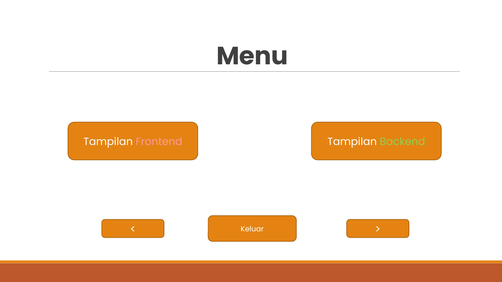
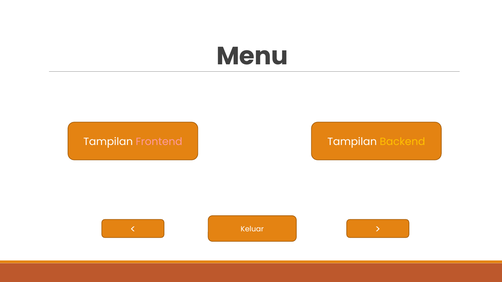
Backend colour: light green -> yellow (402, 142)
